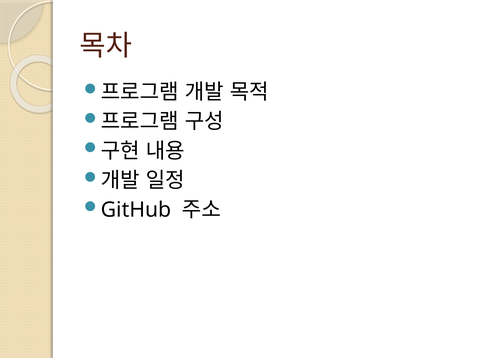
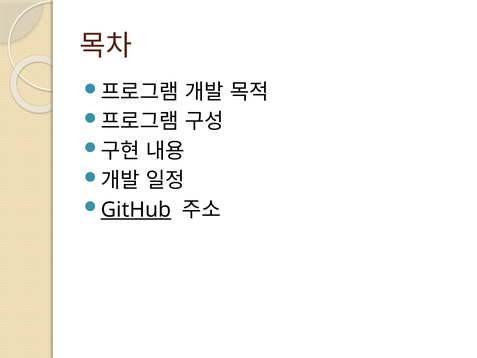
GitHub underline: none -> present (136, 210)
